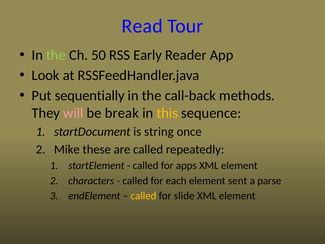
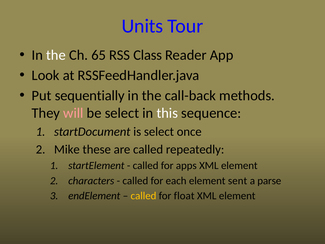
Read: Read -> Units (142, 26)
the colour: light green -> white (56, 55)
50: 50 -> 65 (99, 55)
Early: Early -> Class (148, 55)
be break: break -> select (122, 113)
this colour: yellow -> white (167, 113)
is string: string -> select (159, 132)
slide: slide -> float (184, 196)
